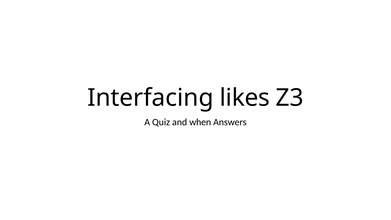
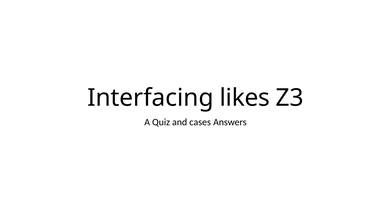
when: when -> cases (200, 122)
